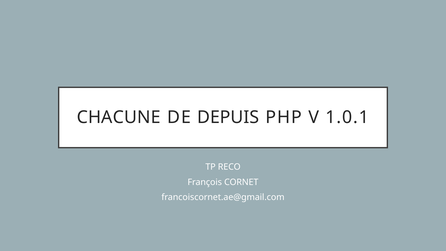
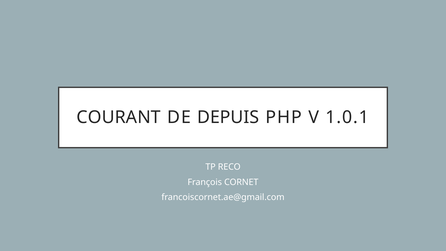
CHACUNE: CHACUNE -> COURANT (119, 117)
